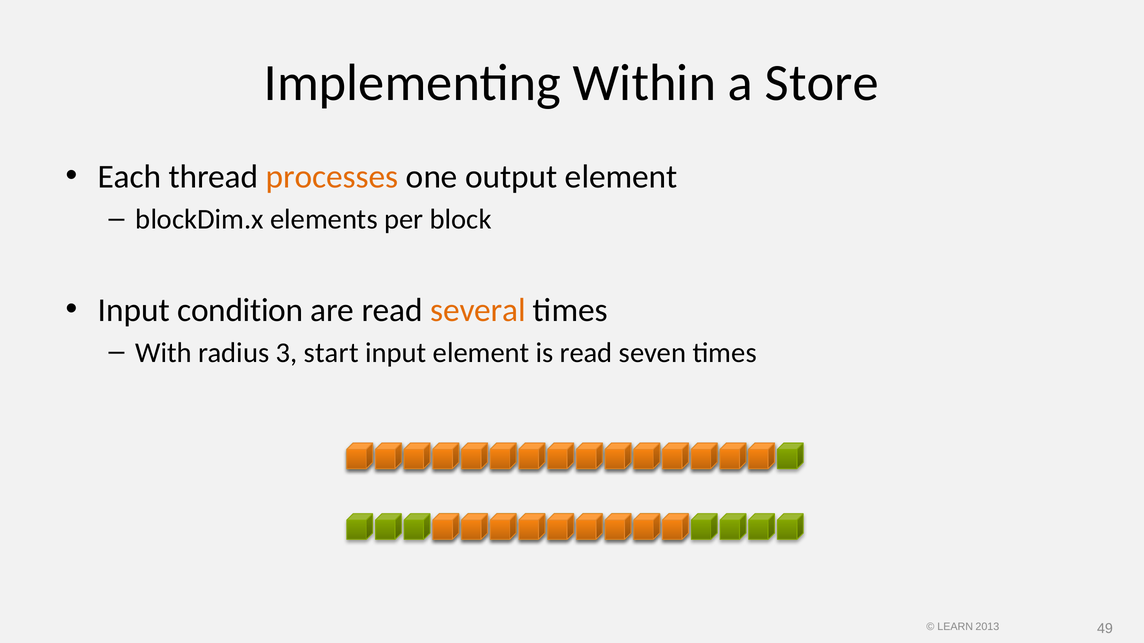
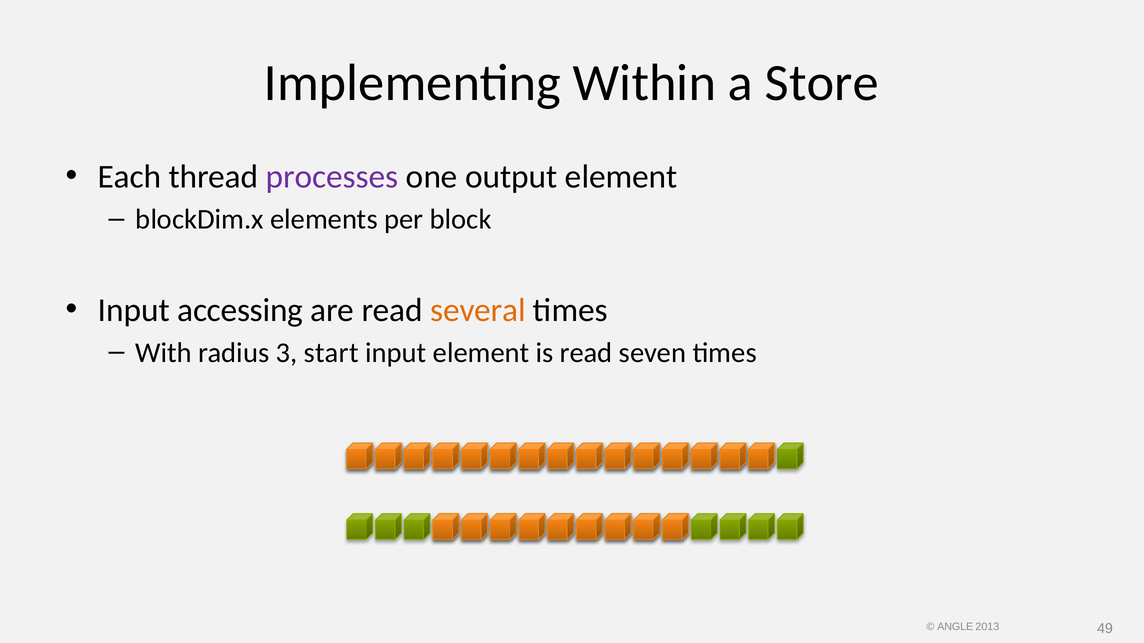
processes colour: orange -> purple (332, 177)
condition: condition -> accessing (240, 310)
LEARN: LEARN -> ANGLE (955, 627)
